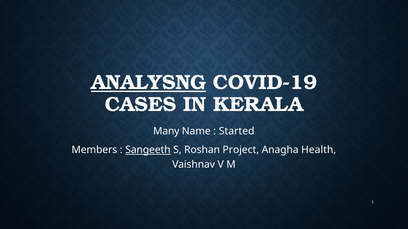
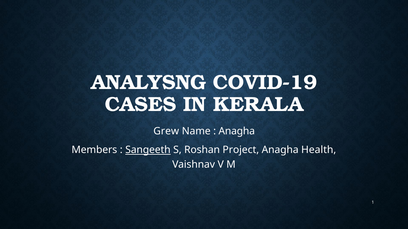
ANALYSNG underline: present -> none (149, 83)
Many: Many -> Grew (166, 131)
Started: Started -> Anagha (237, 131)
